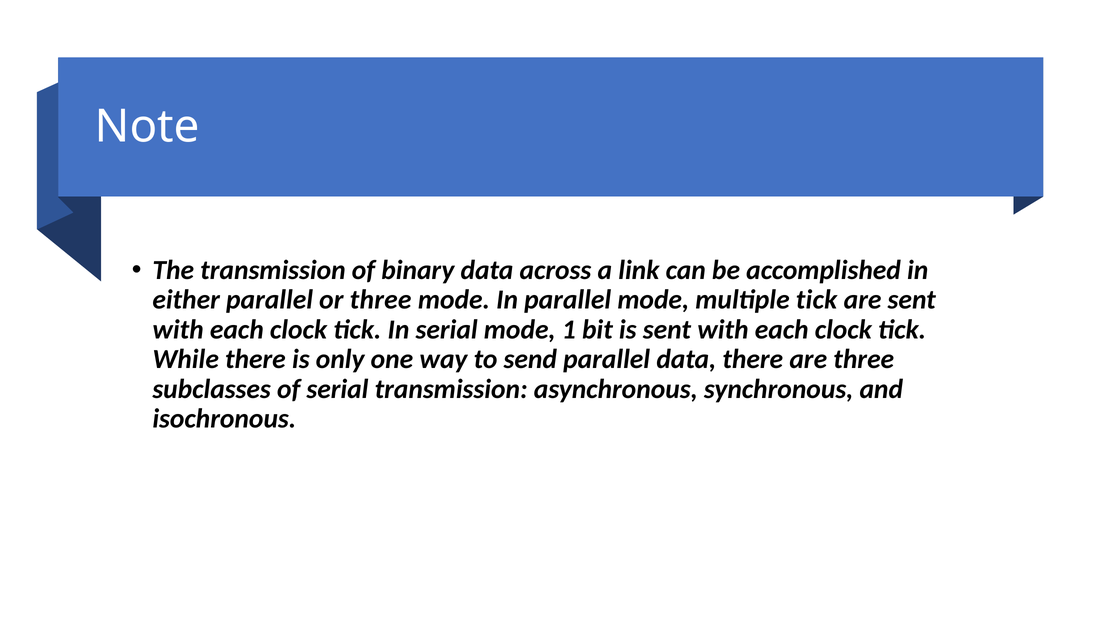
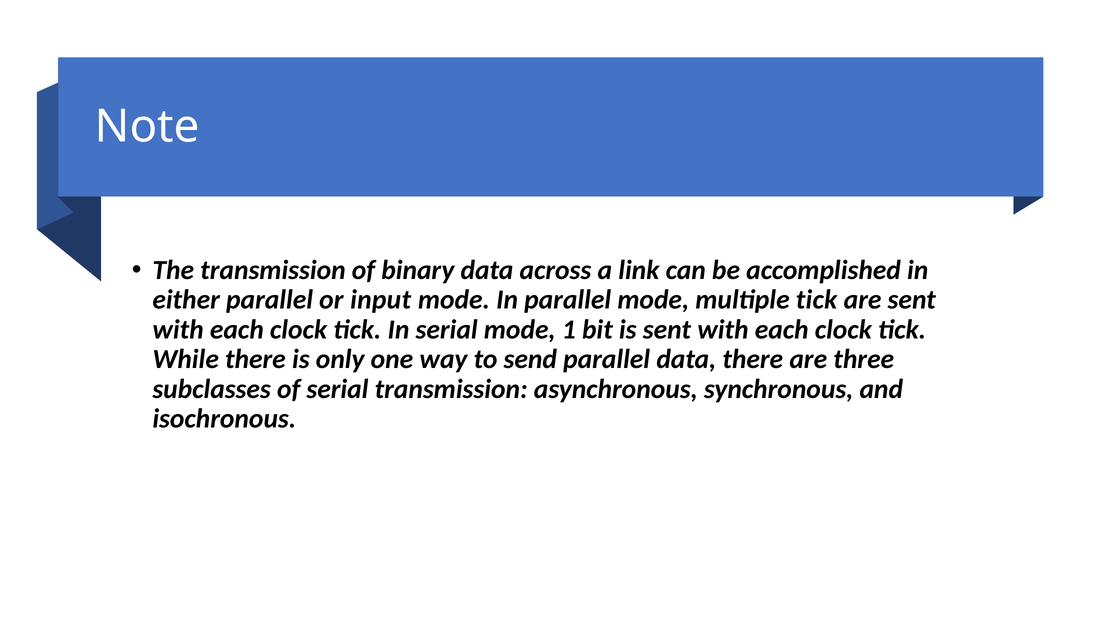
or three: three -> input (381, 300)
